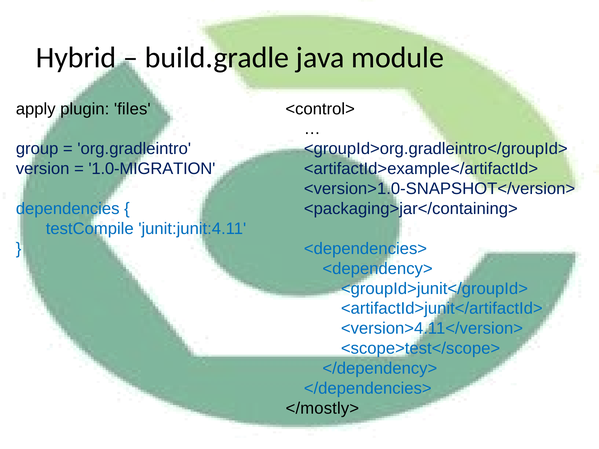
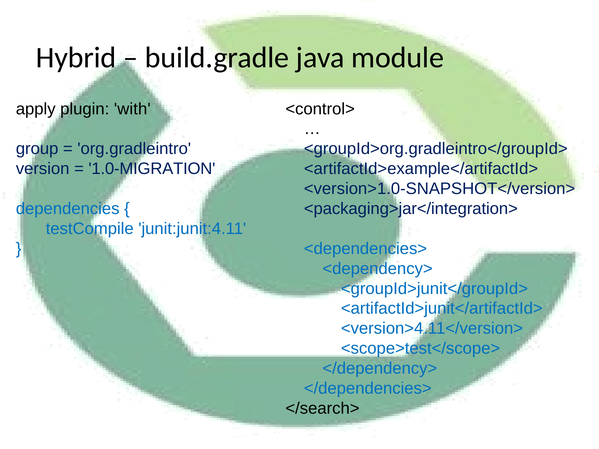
files: files -> with (132, 109)
<packaging>jar</containing>: <packaging>jar</containing> -> <packaging>jar</integration> (411, 209)
</mostly>: </mostly> -> </search> (322, 409)
